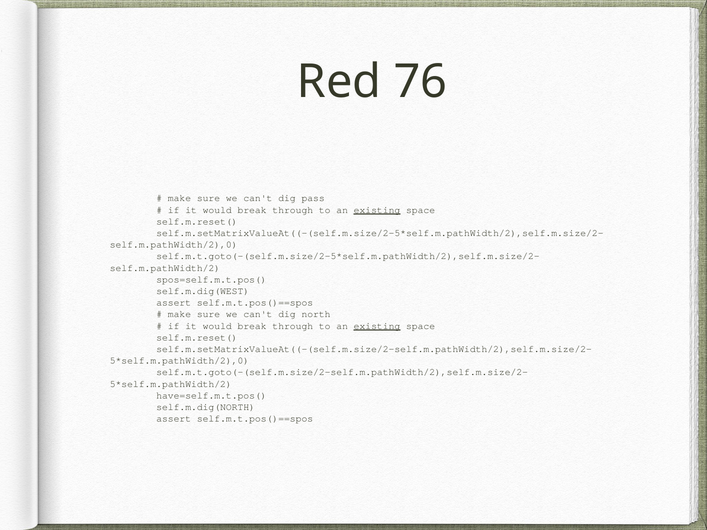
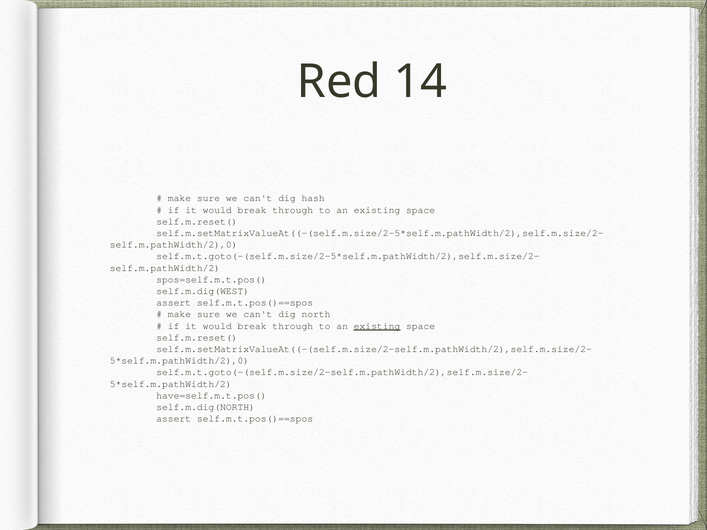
76: 76 -> 14 (420, 82)
pass: pass -> hash (313, 198)
existing underline: present -> none (377, 210)
